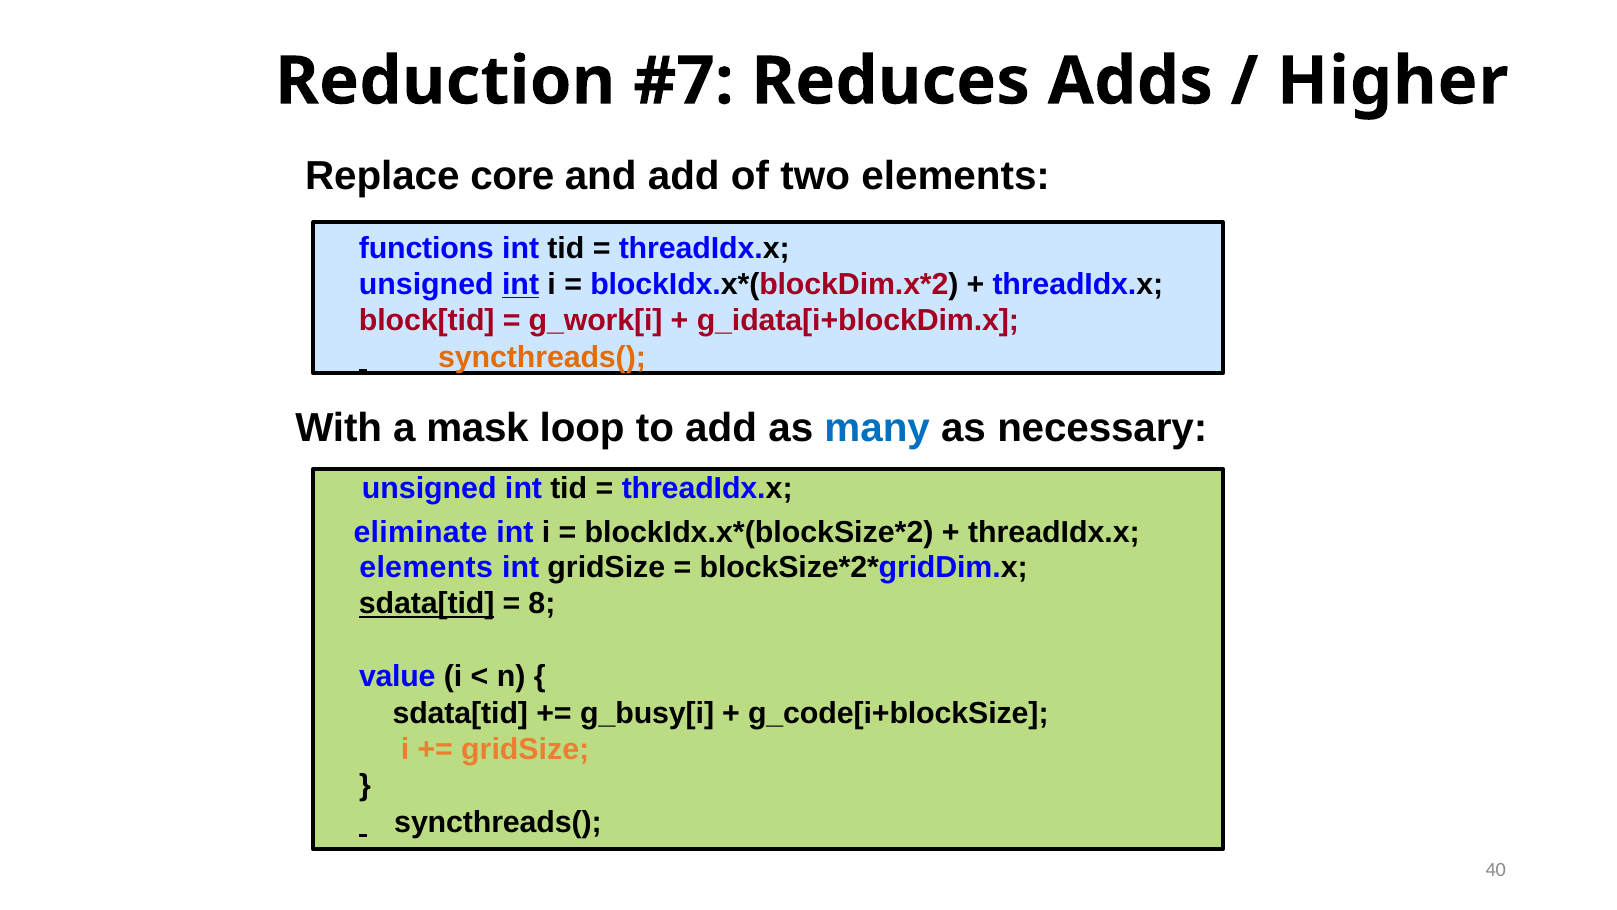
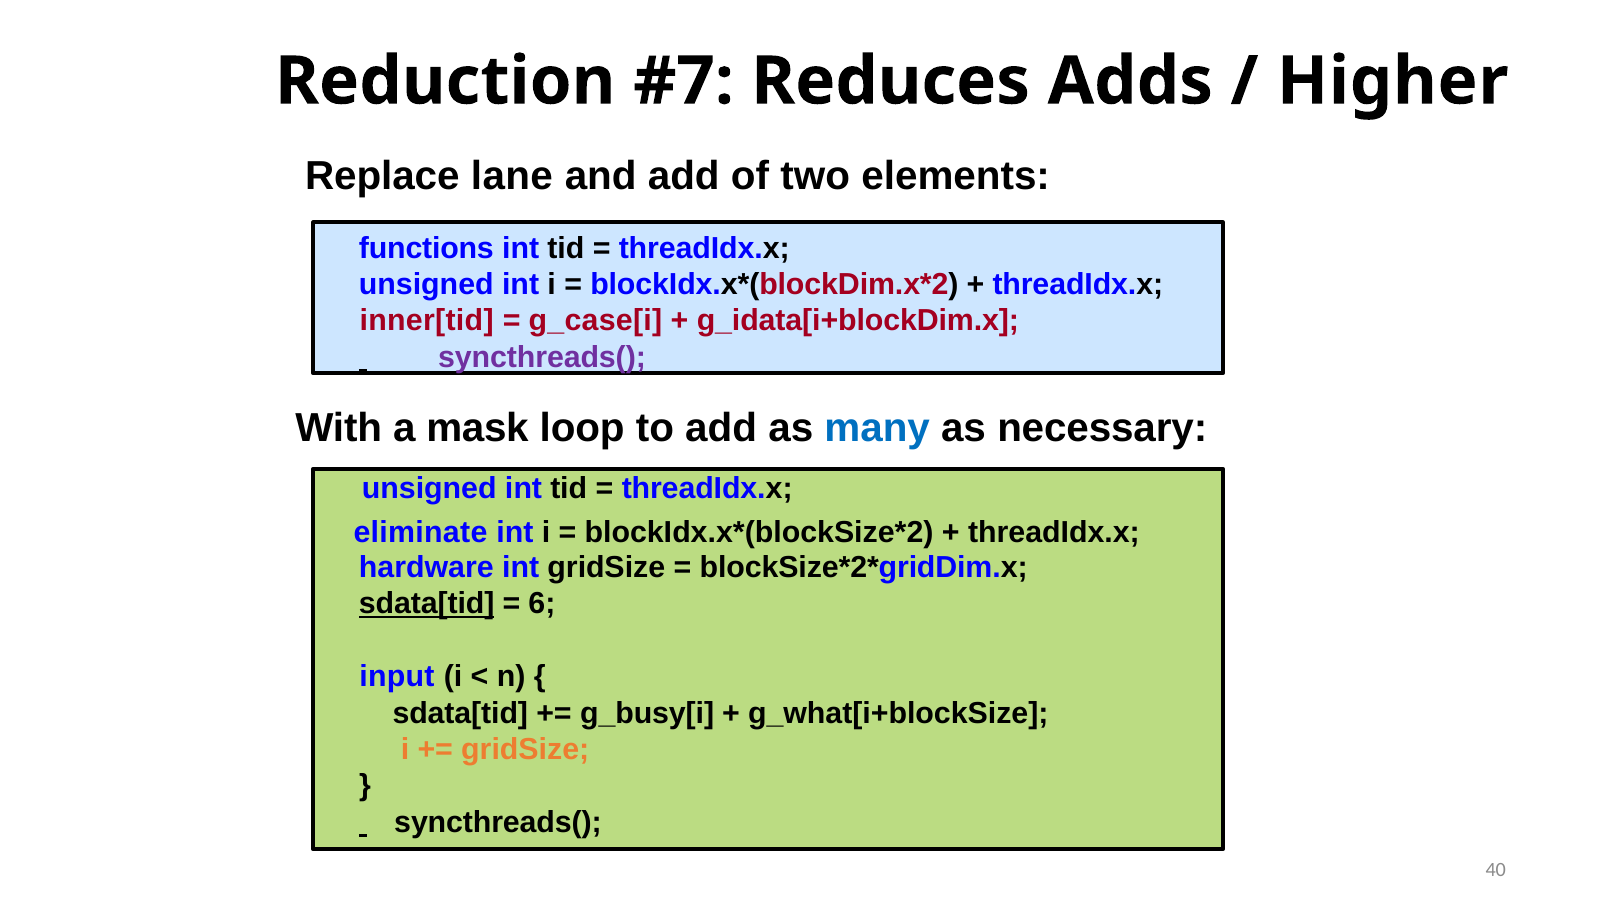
core: core -> lane (512, 176)
int underline: present -> none (521, 284)
block[tid: block[tid -> inner[tid (427, 321)
g_work[i: g_work[i -> g_case[i (595, 321)
syncthreads( colour: orange -> purple (542, 357)
elements: elements -> hardware (426, 567)
8: 8 -> 6 (542, 604)
value: value -> input (397, 676)
g_code[i+blockSize: g_code[i+blockSize -> g_what[i+blockSize (898, 713)
